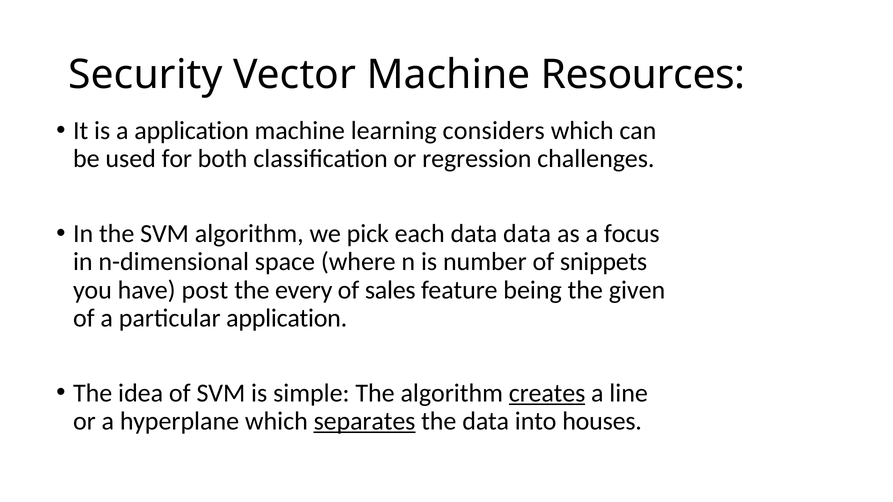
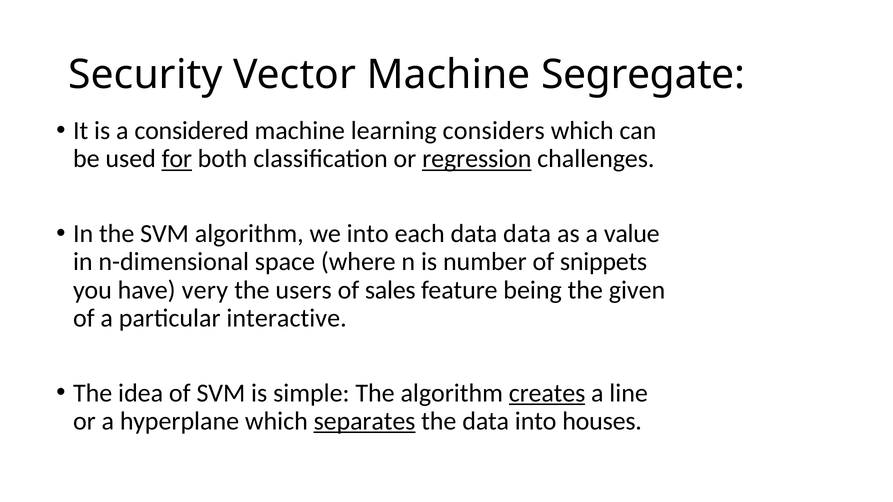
Resources: Resources -> Segregate (643, 75)
a application: application -> considered (192, 131)
for underline: none -> present (177, 159)
regression underline: none -> present (477, 159)
we pick: pick -> into (368, 234)
focus: focus -> value (632, 234)
post: post -> very (205, 290)
every: every -> users (304, 290)
particular application: application -> interactive (287, 318)
